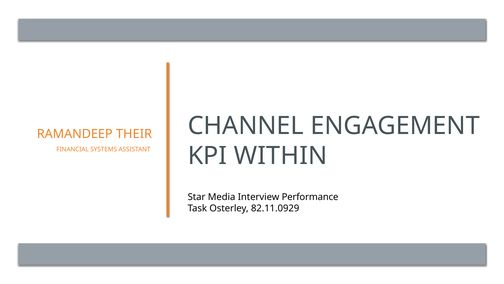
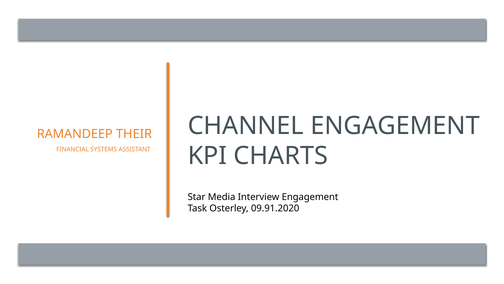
WITHIN: WITHIN -> CHARTS (281, 156)
Interview Performance: Performance -> Engagement (310, 197)
82.11.0929: 82.11.0929 -> 09.91.2020 (275, 208)
